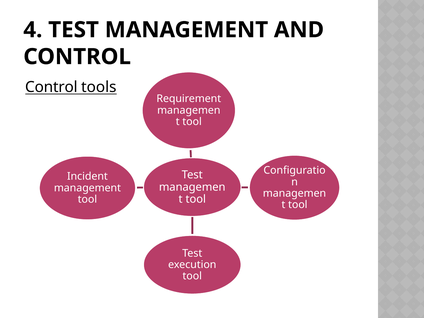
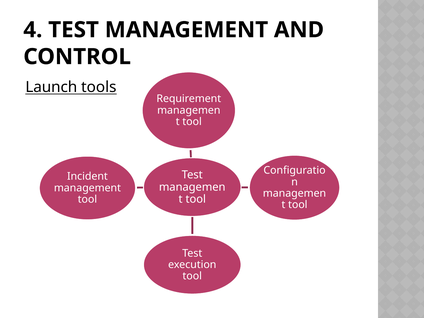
Control: Control -> Launch (51, 87)
